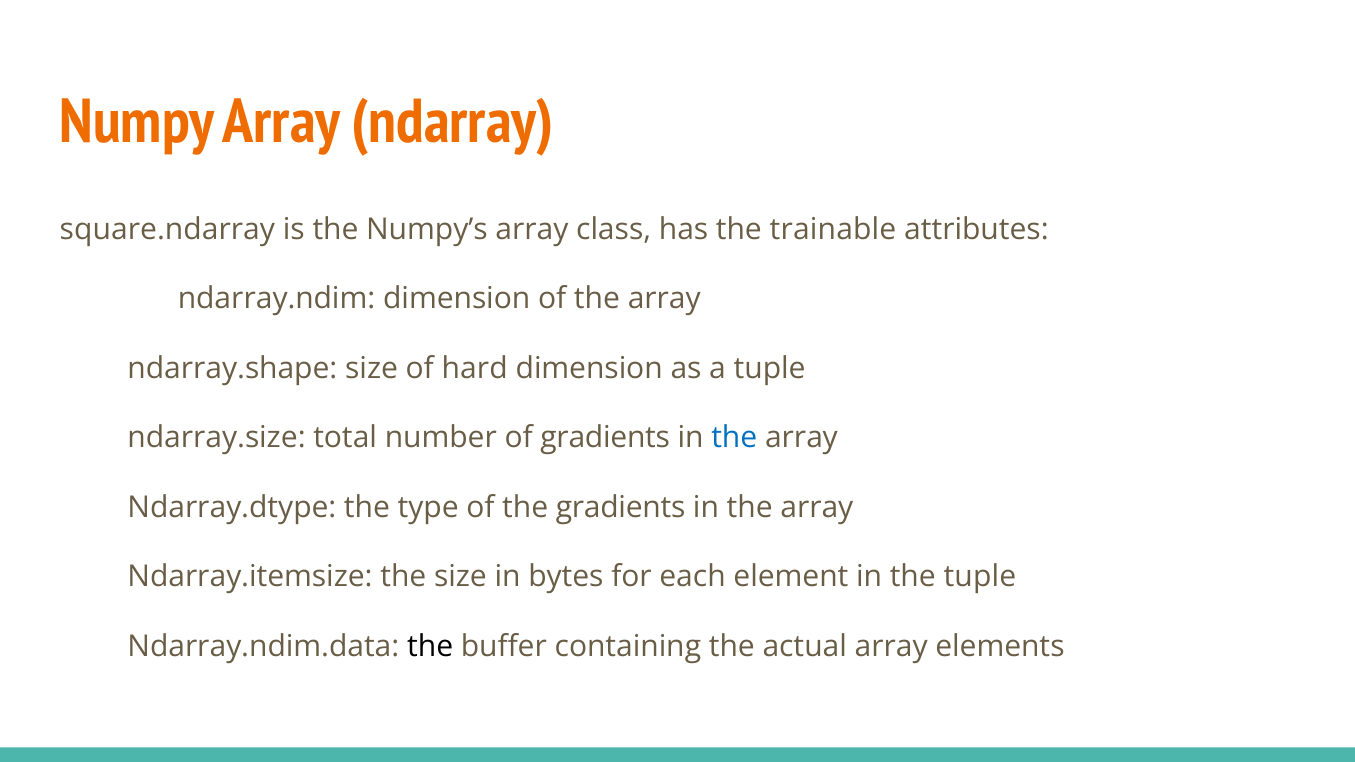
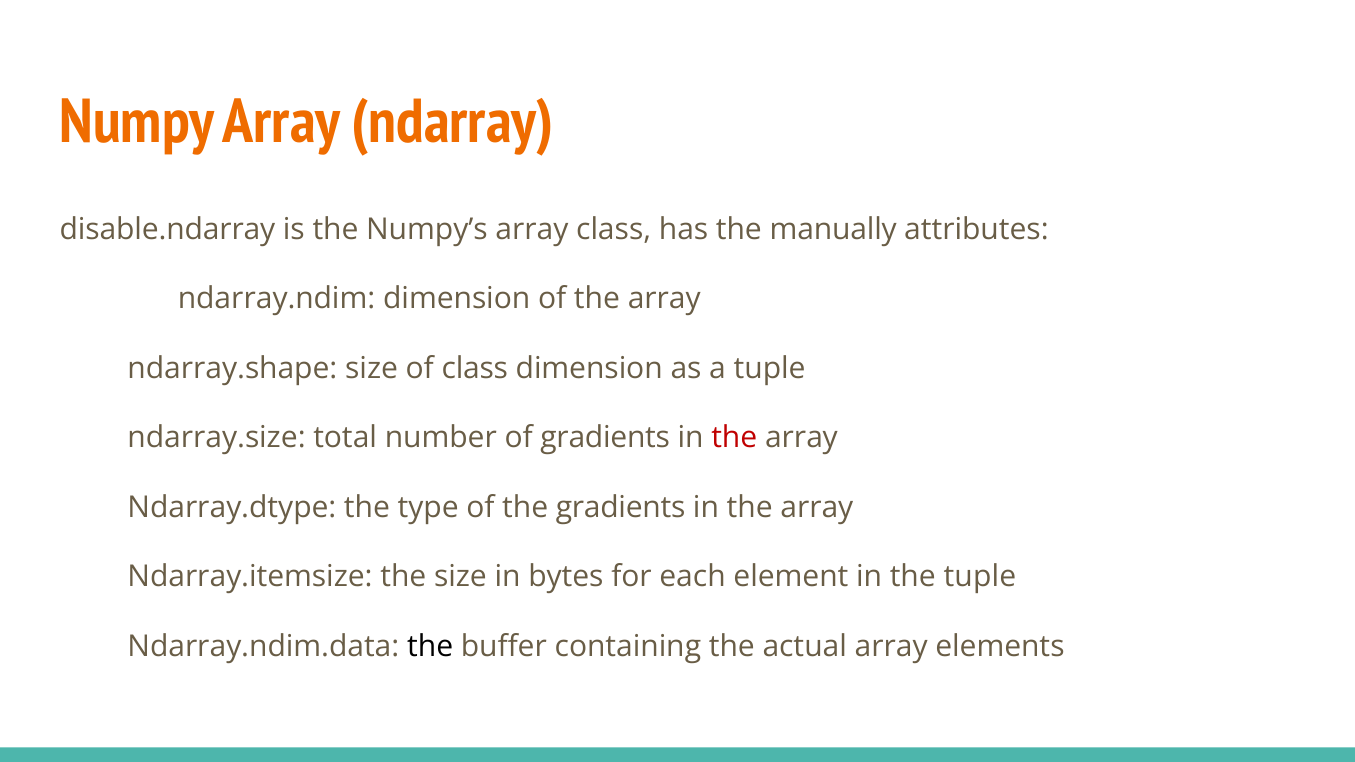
square.ndarray: square.ndarray -> disable.ndarray (167, 229)
trainable: trainable -> manually (833, 229)
of hard: hard -> class (475, 368)
the colour: blue -> red (734, 438)
